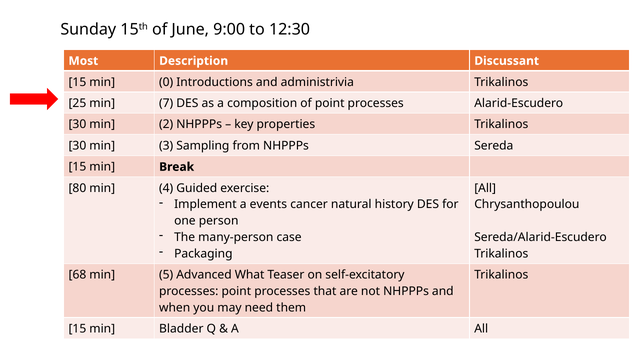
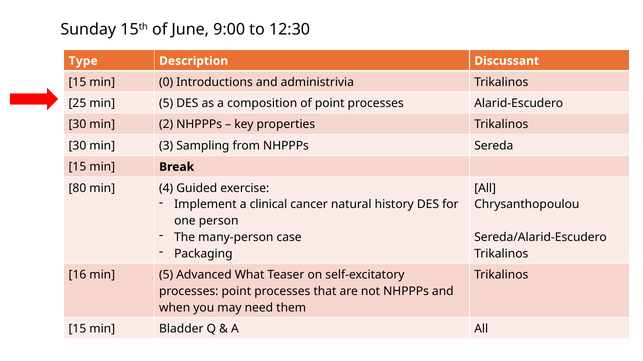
Most: Most -> Type (83, 61)
25 min 7: 7 -> 5 (166, 103)
events: events -> clinical (268, 205)
68: 68 -> 16 (77, 275)
